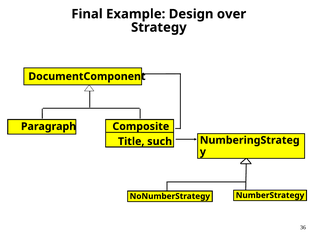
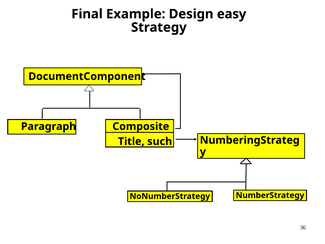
over: over -> easy (232, 14)
